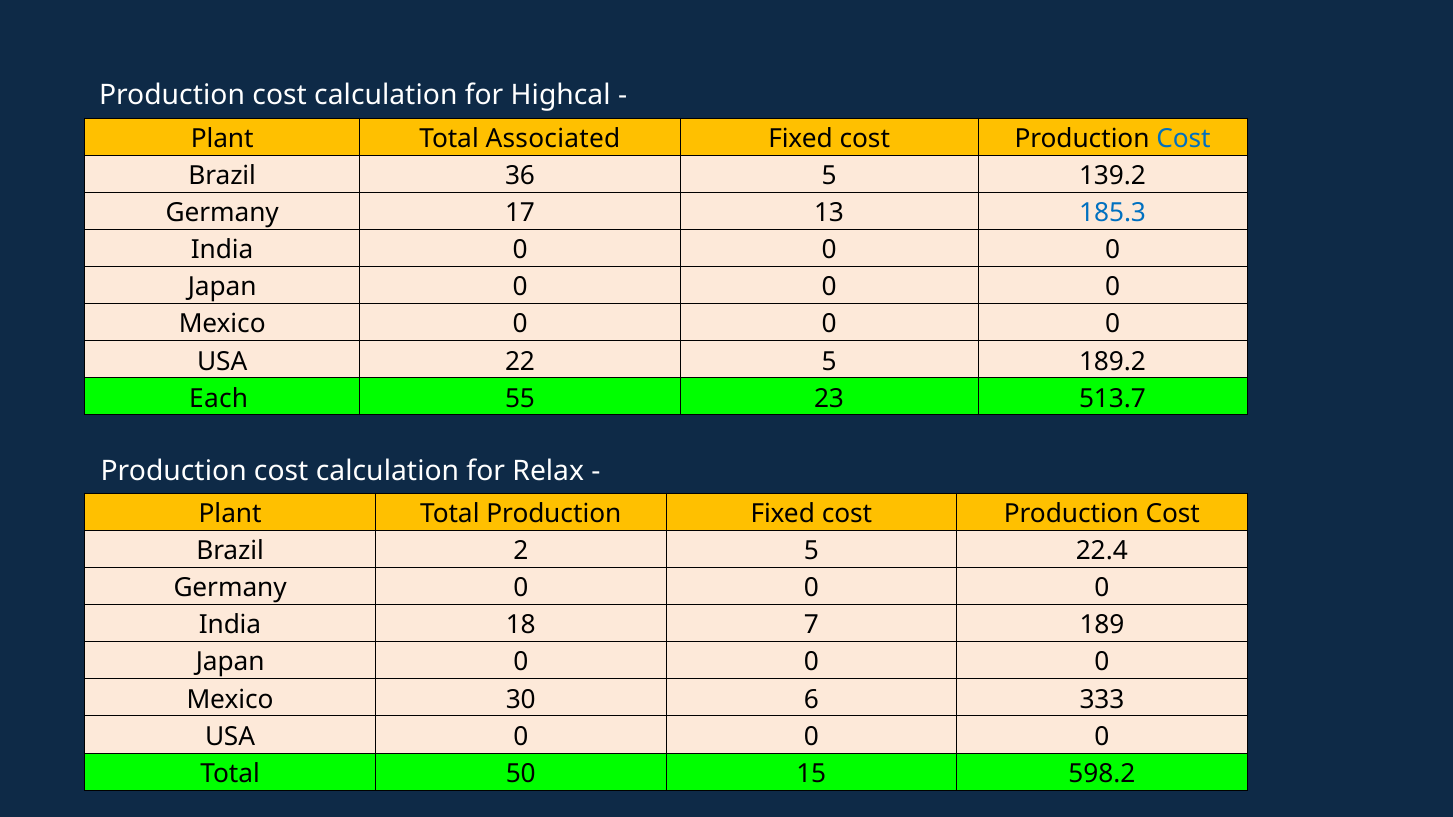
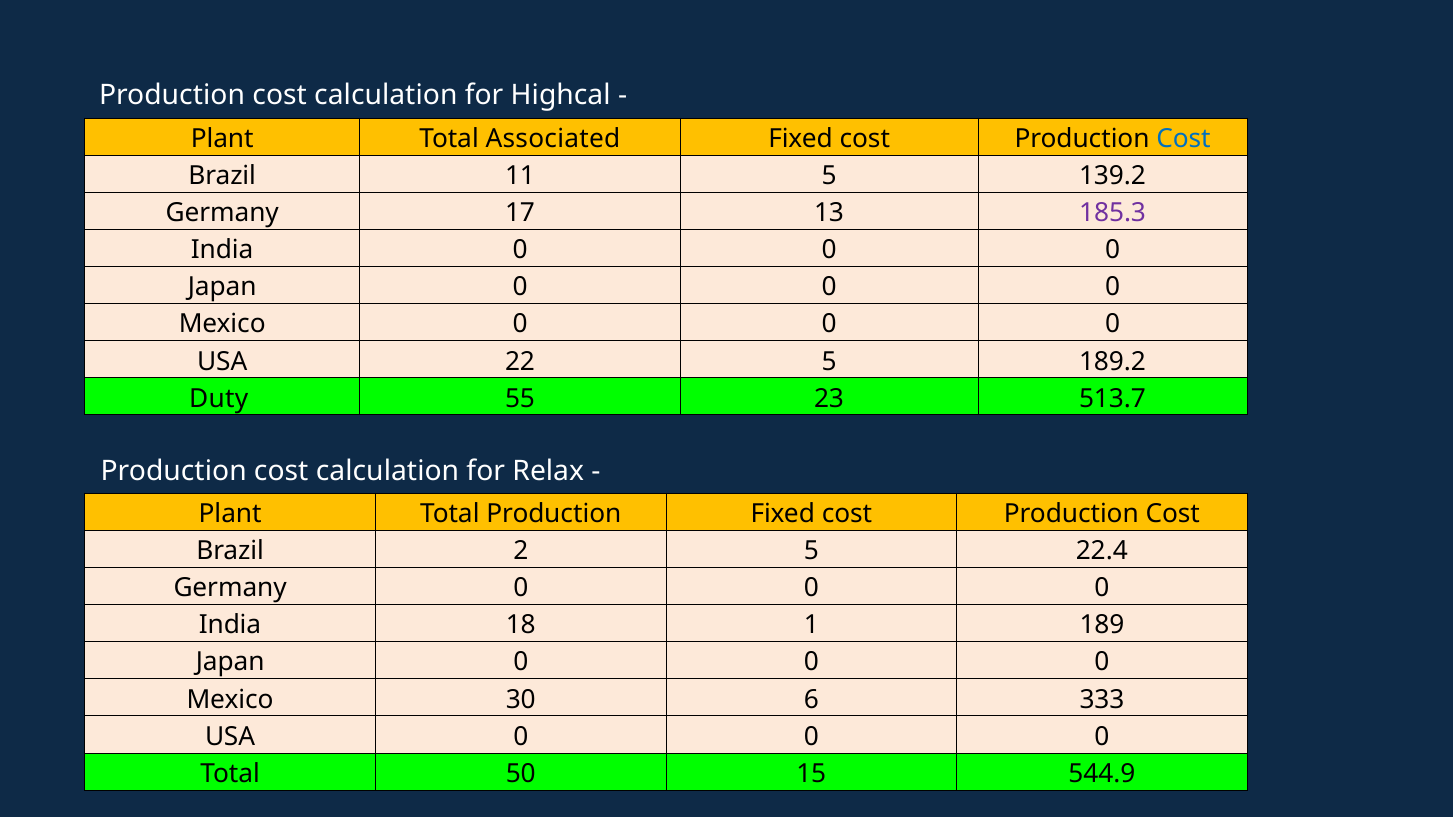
36: 36 -> 11 (520, 176)
185.3 colour: blue -> purple (1113, 213)
Each: Each -> Duty (219, 399)
7: 7 -> 1 (811, 625)
598.2: 598.2 -> 544.9 (1102, 774)
